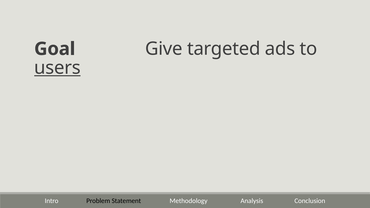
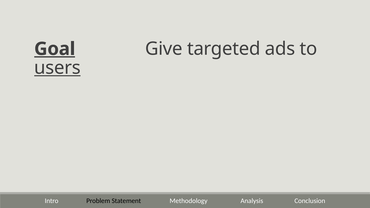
Goal underline: none -> present (55, 49)
